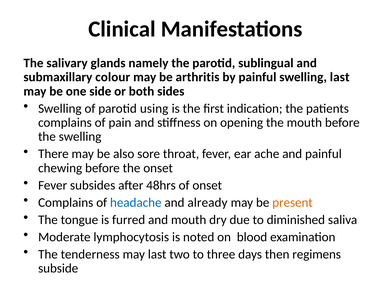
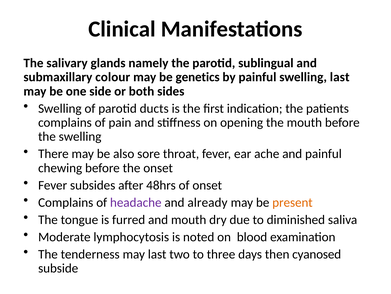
arthritis: arthritis -> genetics (198, 77)
using: using -> ducts (154, 108)
headache colour: blue -> purple (136, 202)
regimens: regimens -> cyanosed (317, 254)
